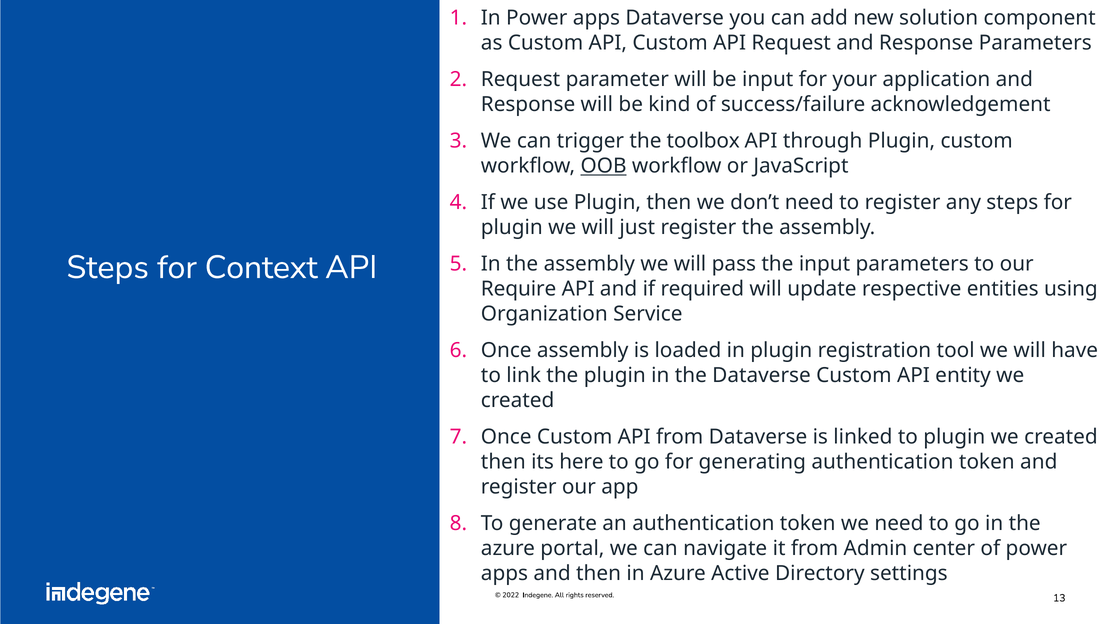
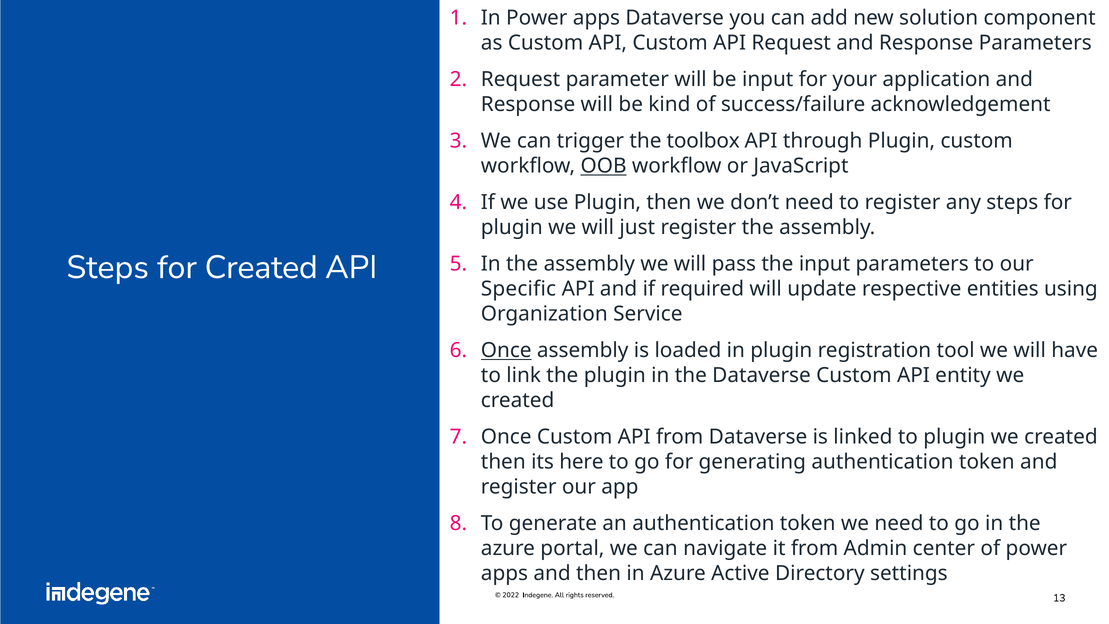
for Context: Context -> Created (261, 267)
Require: Require -> Specific (518, 289)
Once underline: none -> present (506, 350)
